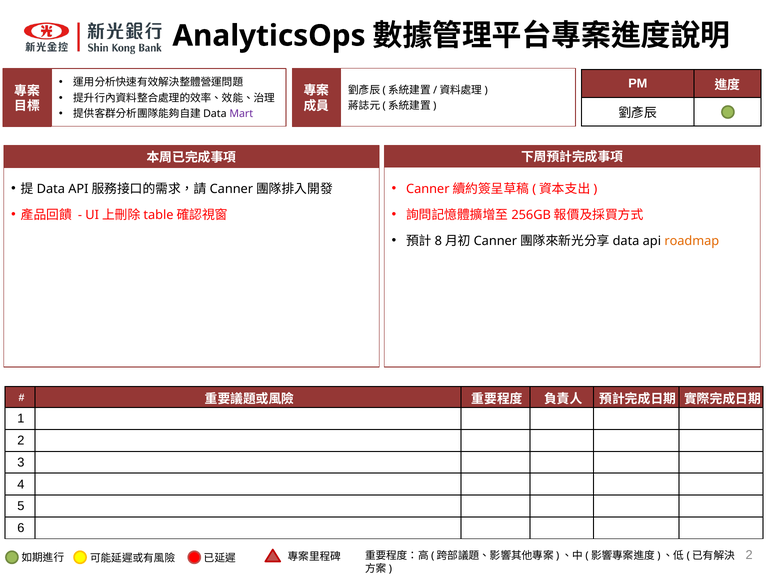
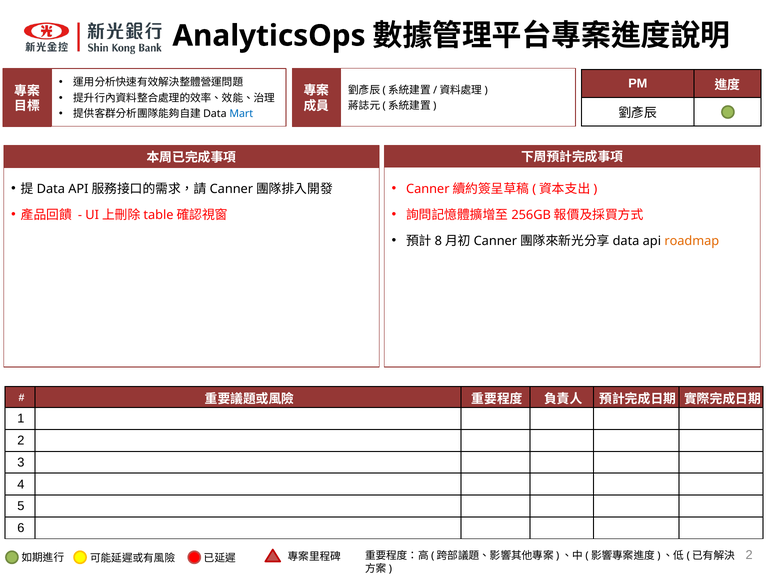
Mart colour: purple -> blue (241, 114)
